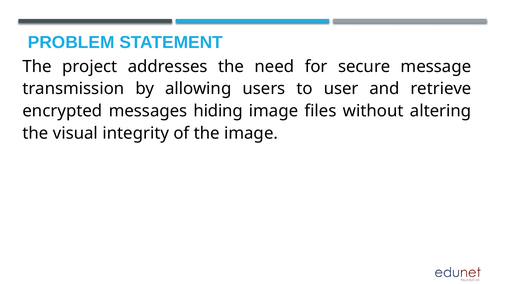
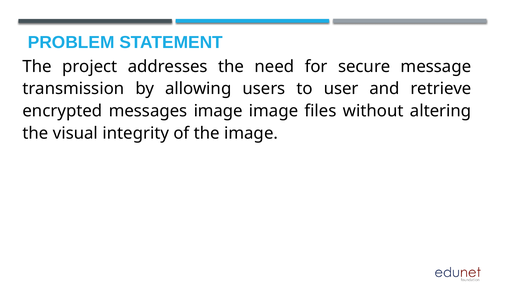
messages hiding: hiding -> image (218, 111)
